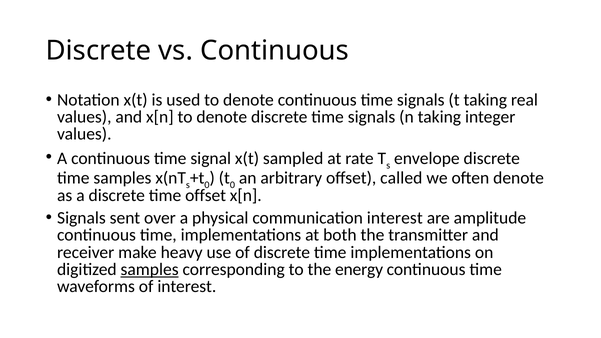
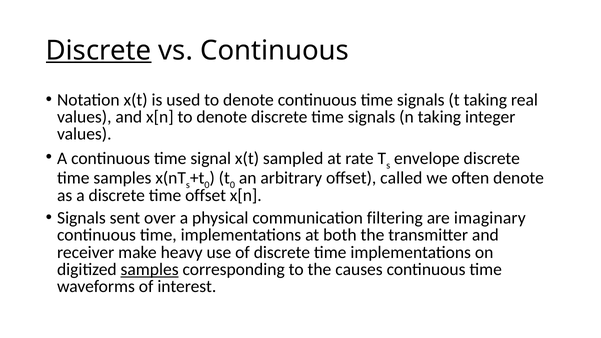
Discrete underline: none -> present (99, 50)
communication interest: interest -> filtering (395, 218)
amplitude: amplitude -> imaginary (490, 218)
energy: energy -> causes (359, 269)
